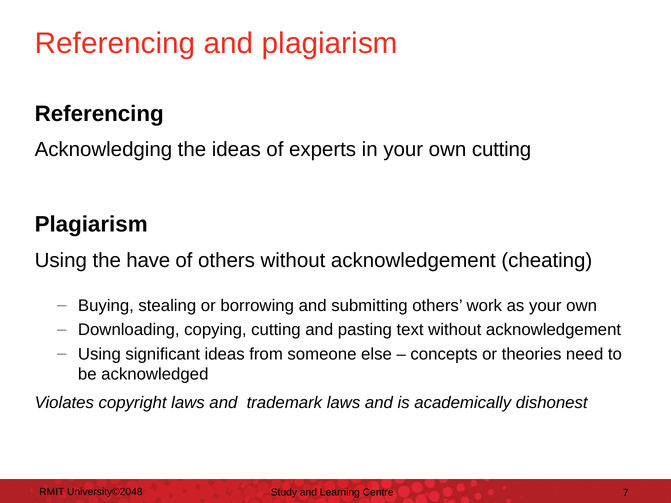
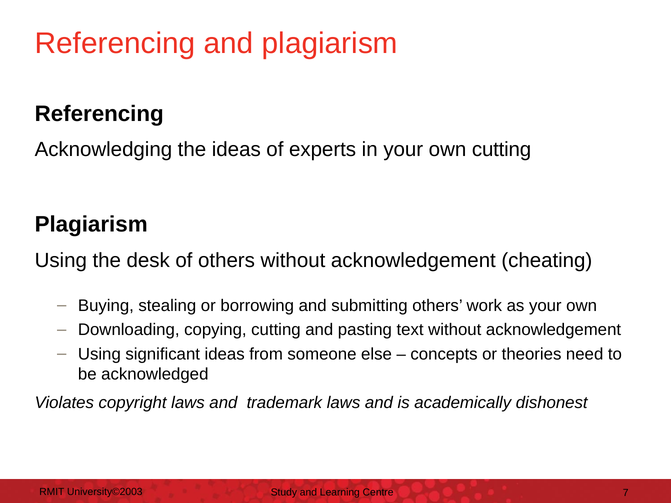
have: have -> desk (148, 260)
University©2048: University©2048 -> University©2003 (105, 492)
